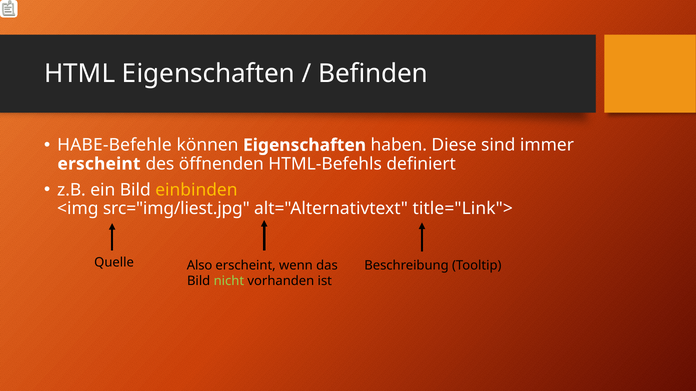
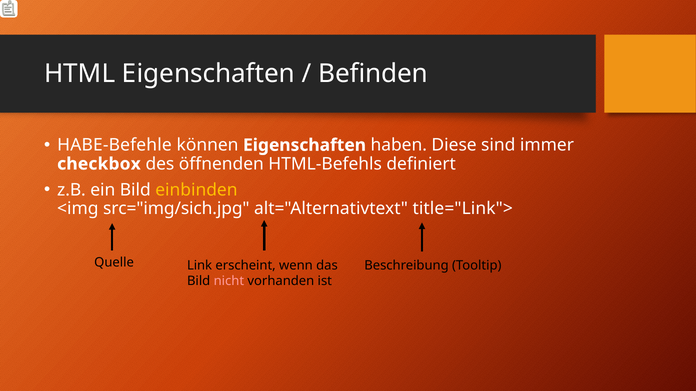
erscheint: erscheint -> checkbox (99, 164)
src="img/liest.jpg: src="img/liest.jpg -> src="img/sich.jpg (176, 209)
Also: Also -> Link (200, 266)
nicht colour: light green -> pink (229, 281)
